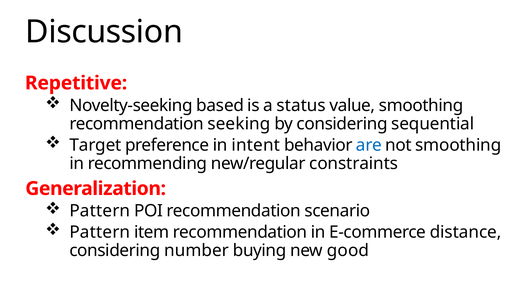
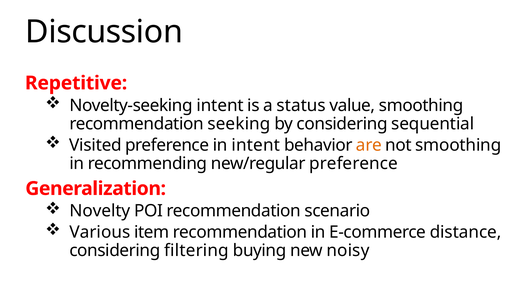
Novelty-seeking based: based -> intent (220, 106)
Target: Target -> Visited (95, 145)
are colour: blue -> orange (369, 145)
new/regular constraints: constraints -> preference (354, 164)
Pattern: Pattern -> Novelty (100, 211)
Pattern: Pattern -> Various (100, 233)
number: number -> filtering (197, 251)
good: good -> noisy (348, 251)
